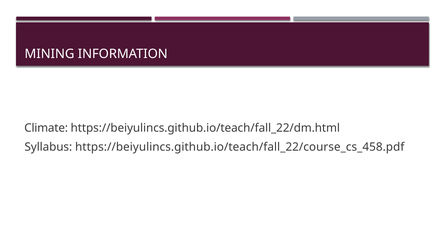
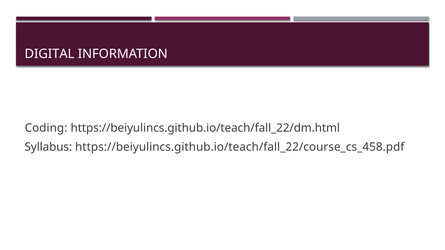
MINING: MINING -> DIGITAL (50, 54)
Climate: Climate -> Coding (46, 128)
